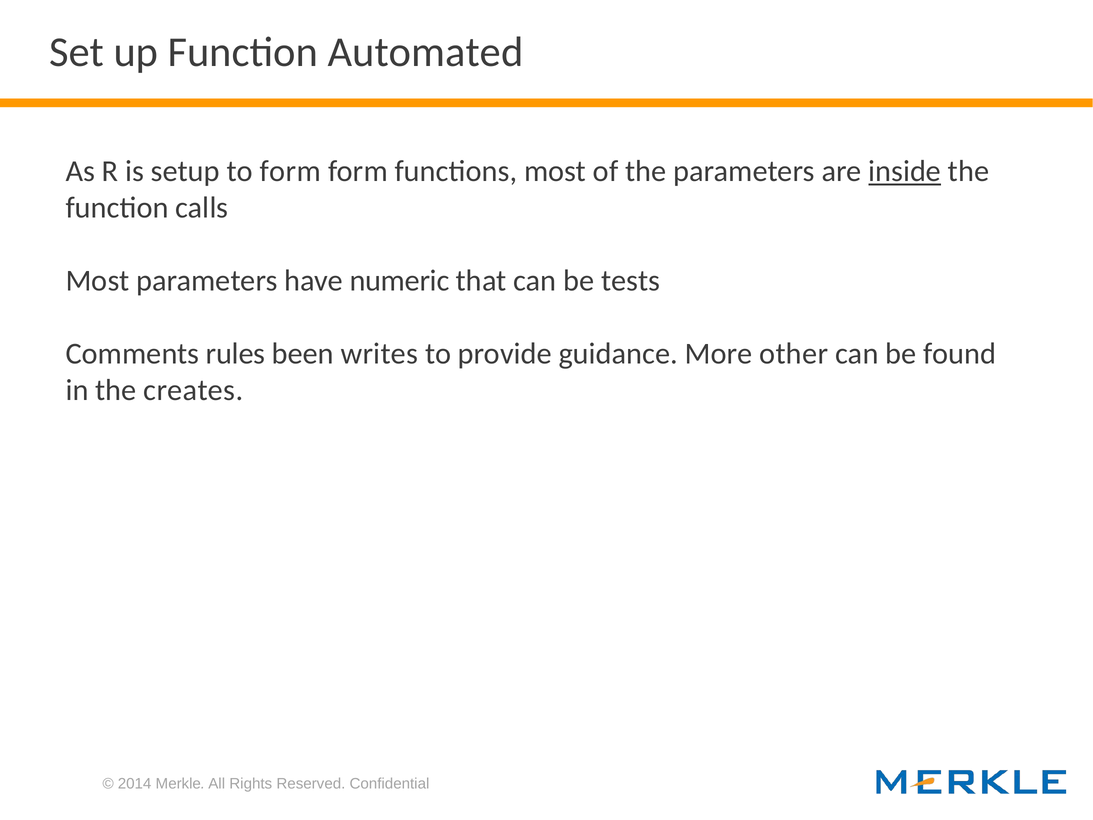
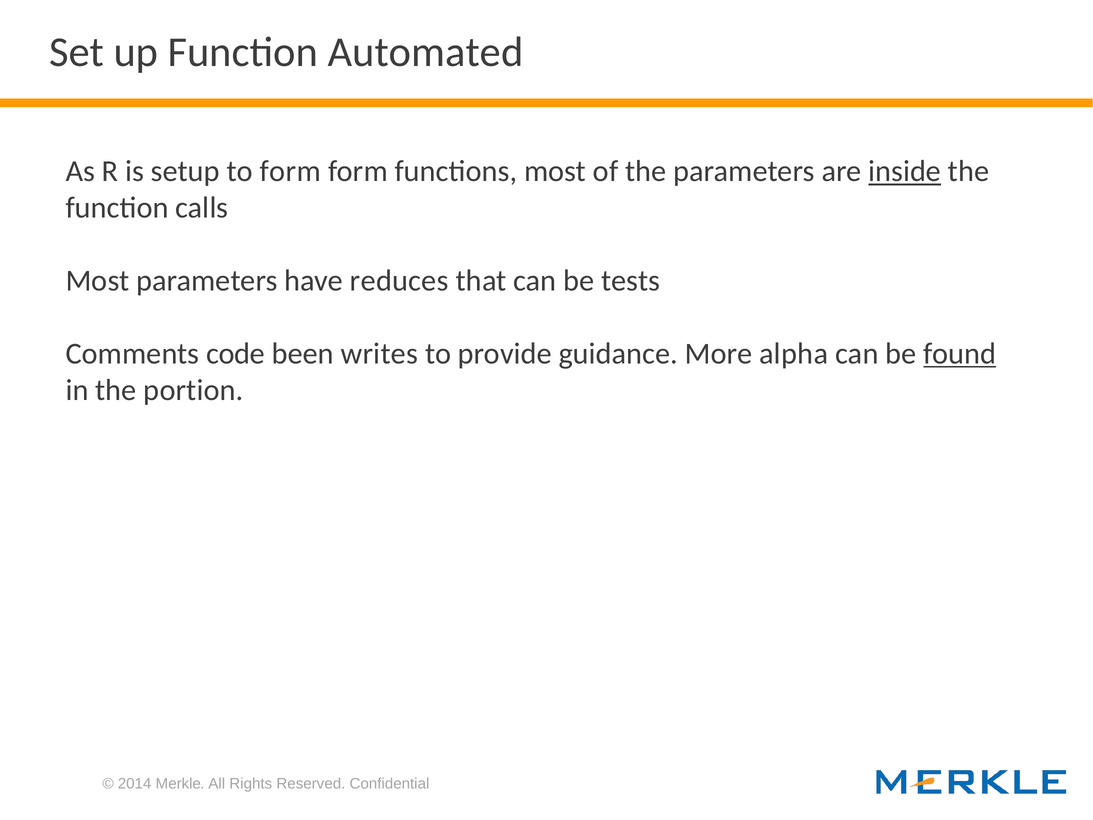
numeric: numeric -> reduces (399, 281)
rules: rules -> code (236, 354)
other: other -> alpha (794, 354)
found underline: none -> present (960, 354)
creates: creates -> portion (193, 390)
